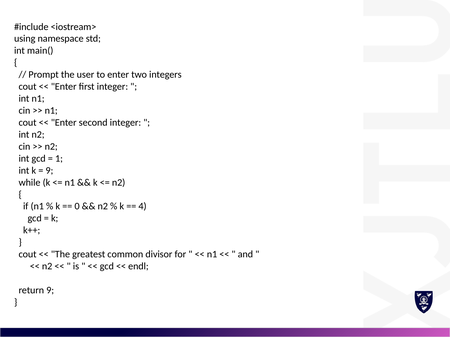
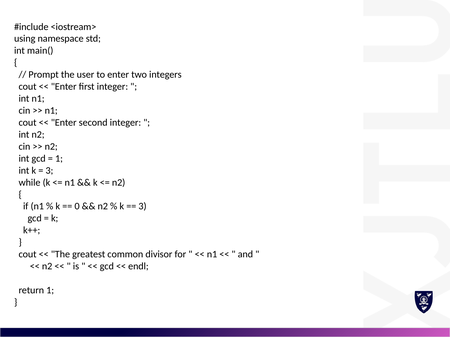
9: 9 -> 3 (49, 171)
4: 4 -> 3 (143, 207)
return 9: 9 -> 1 (50, 291)
